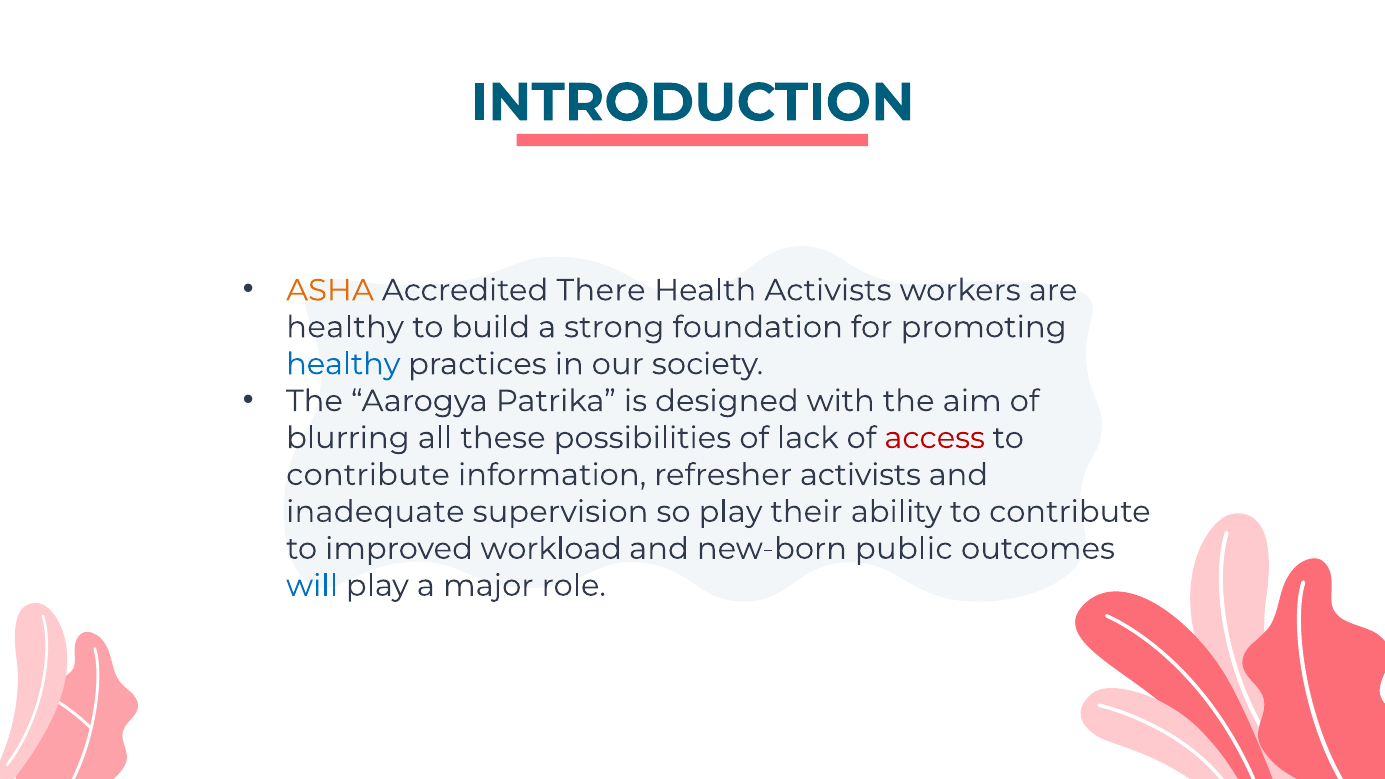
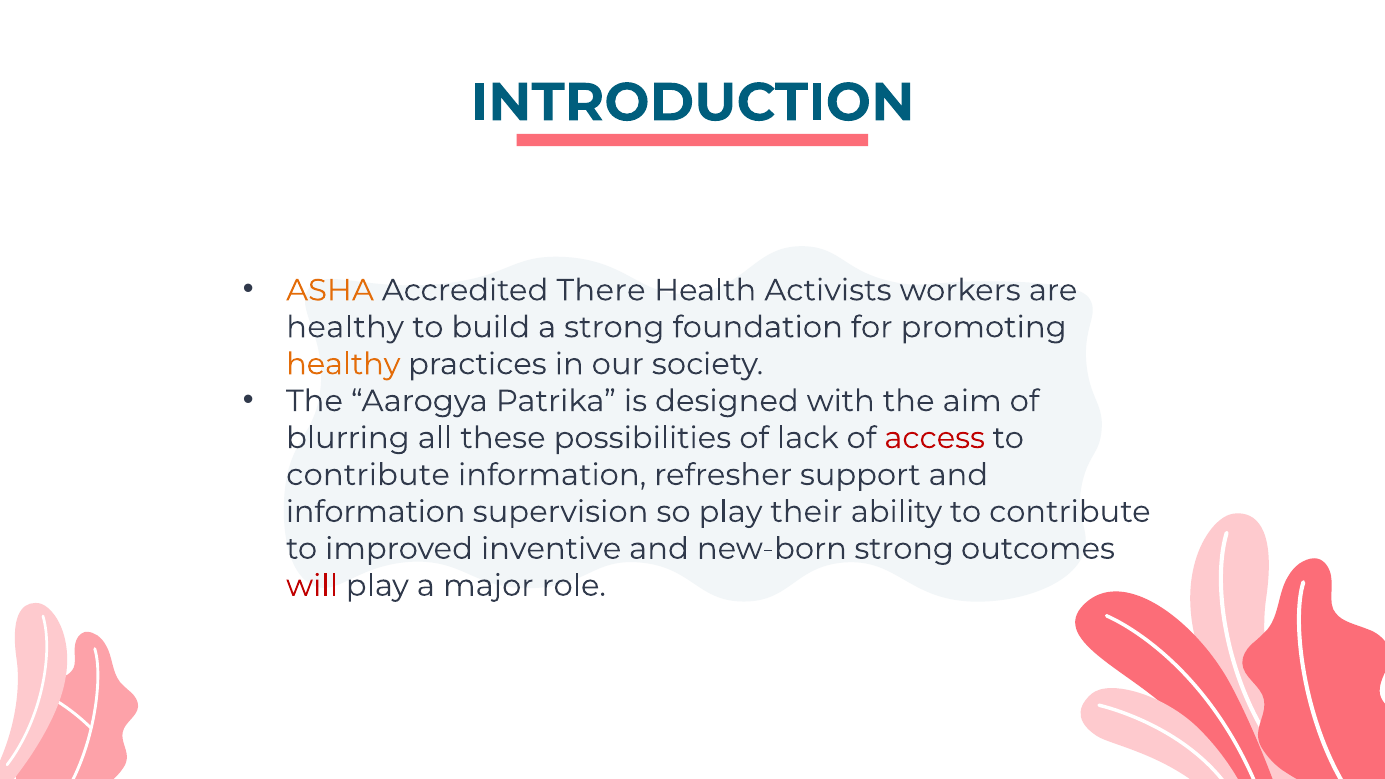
healthy colour: blue -> orange (343, 364)
refresher activists: activists -> support (860, 475)
inadequate: inadequate -> information (376, 512)
workload: workload -> inventive (551, 549)
new-born public: public -> strong (904, 549)
will colour: blue -> red (312, 586)
